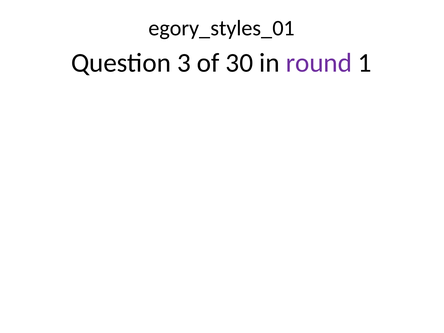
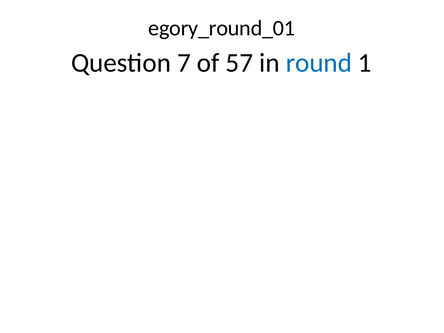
egory_styles_01: egory_styles_01 -> egory_round_01 (222, 28)
3: 3 -> 7 (184, 63)
30: 30 -> 57 (239, 63)
round colour: purple -> blue (319, 63)
